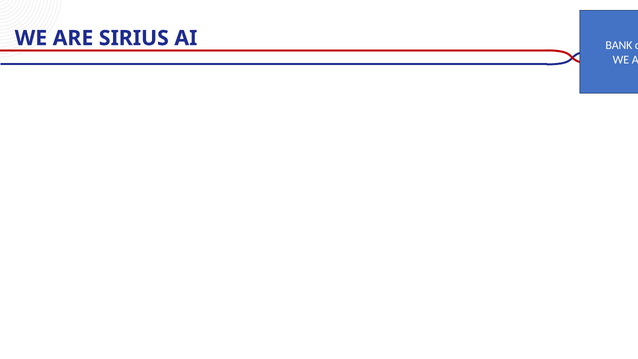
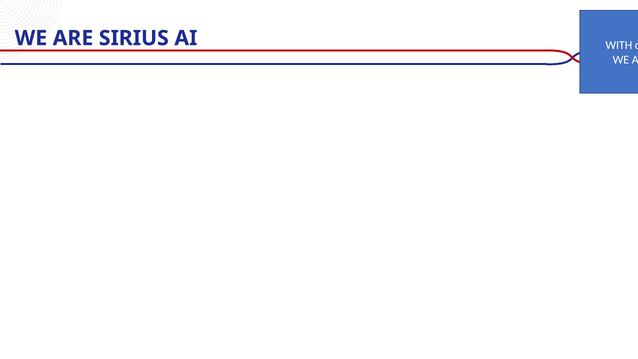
BANK: BANK -> WITH (619, 45)
